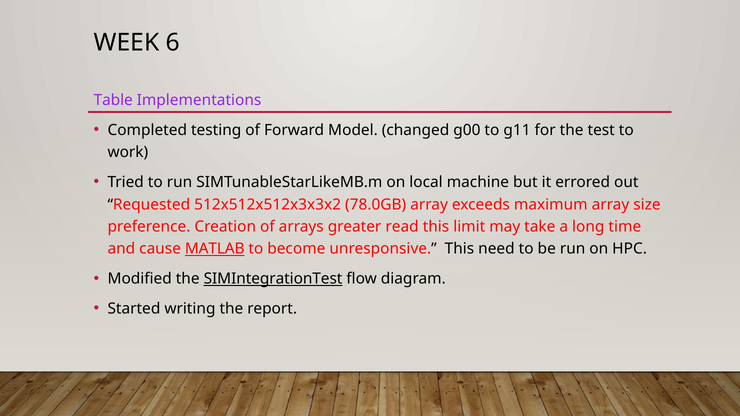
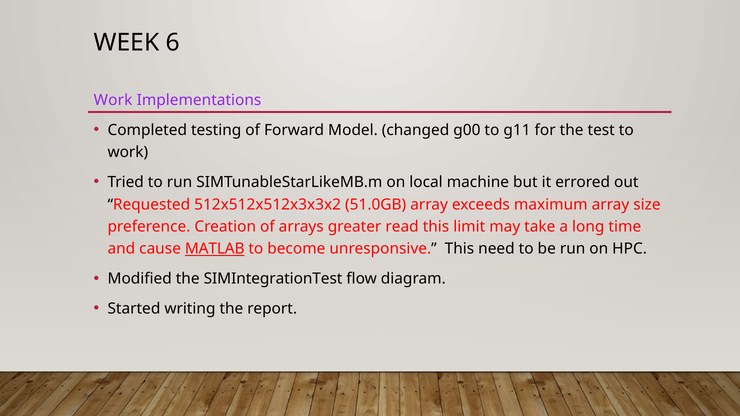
Table: Table -> Work (113, 100)
78.0GB: 78.0GB -> 51.0GB (376, 205)
SIMIntegrationTest underline: present -> none (273, 279)
